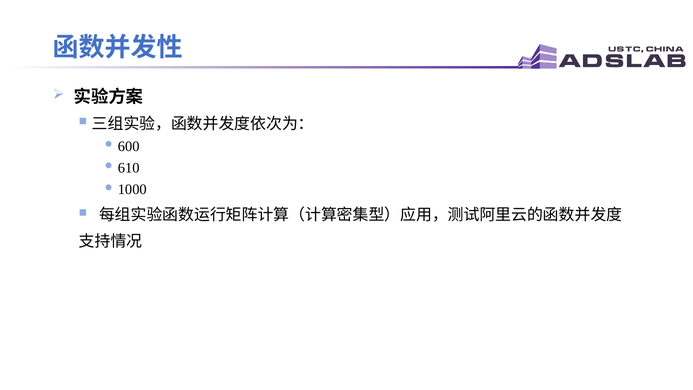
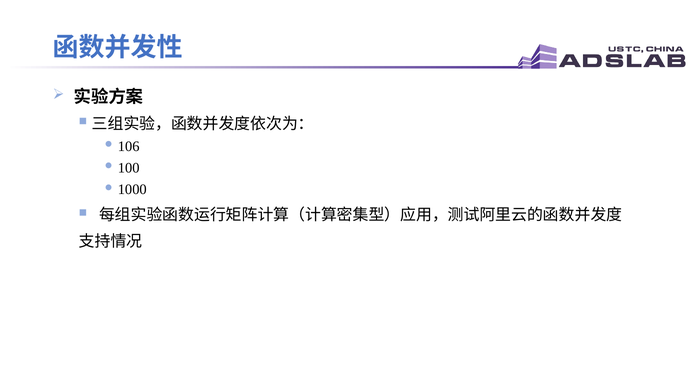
600: 600 -> 106 (129, 146)
610: 610 -> 100 (129, 168)
